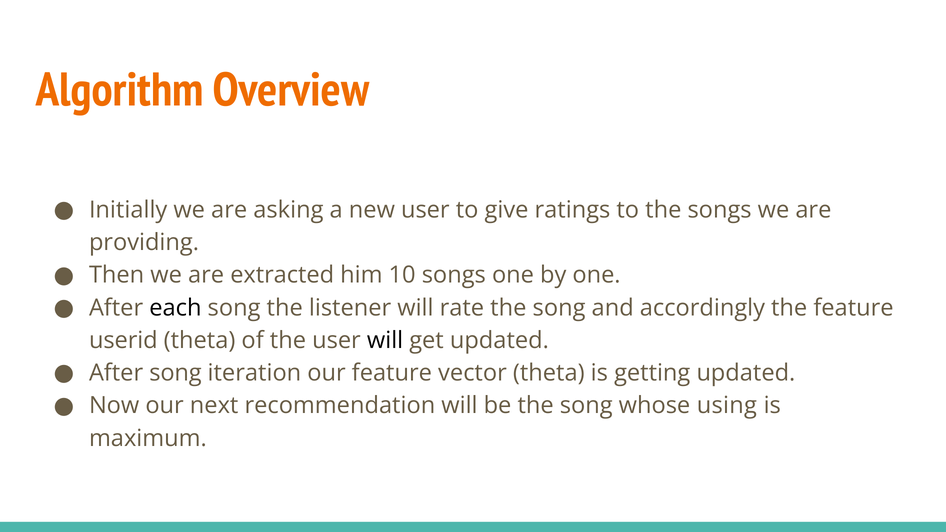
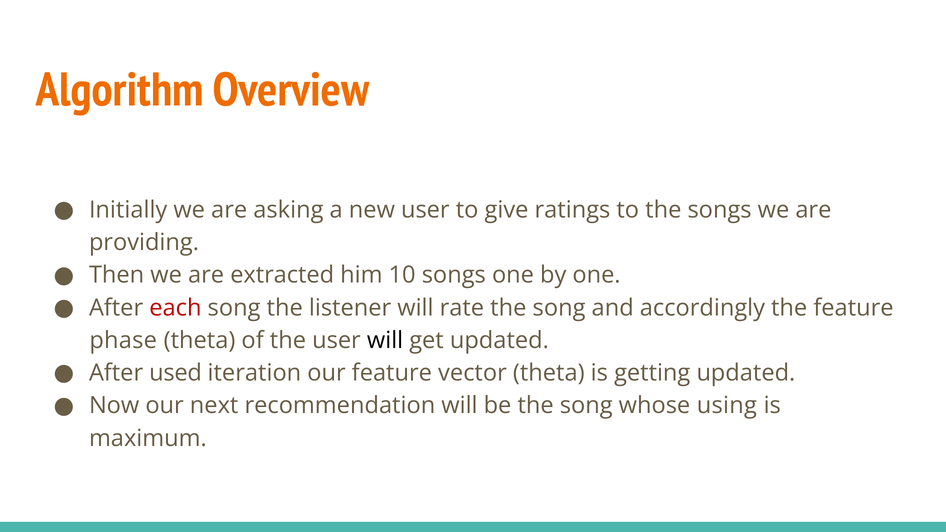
each colour: black -> red (175, 308)
userid: userid -> phase (123, 340)
After song: song -> used (176, 373)
